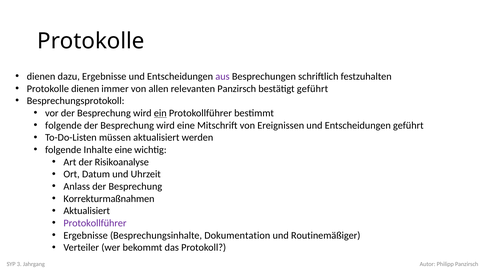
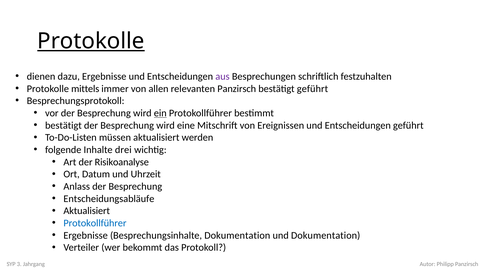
Protokolle underline: none -> present (91, 41)
Protokolle dienen: dienen -> mittels (85, 89)
folgende: folgende -> bestätigt (63, 125)
Inhalte eine: eine -> drei (123, 150)
Korrekturmaßnahmen: Korrekturmaßnahmen -> Entscheidungsabläufe (109, 199)
Protokollführer colour: purple -> blue (95, 223)
und Routinemäßiger: Routinemäßiger -> Dokumentation (326, 235)
